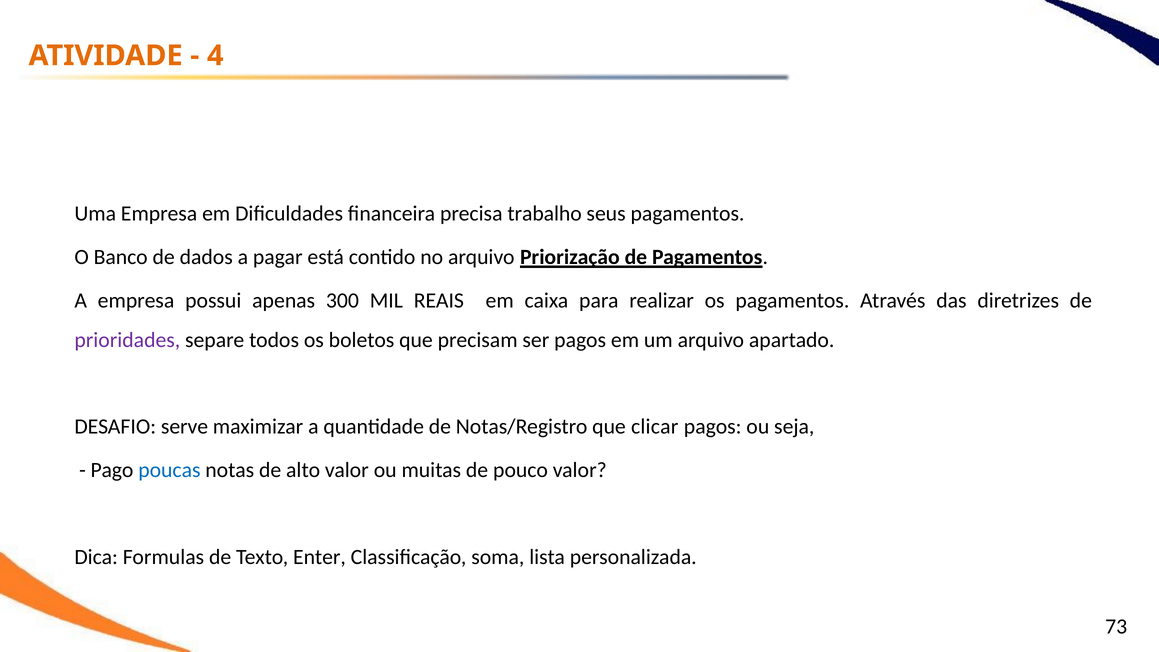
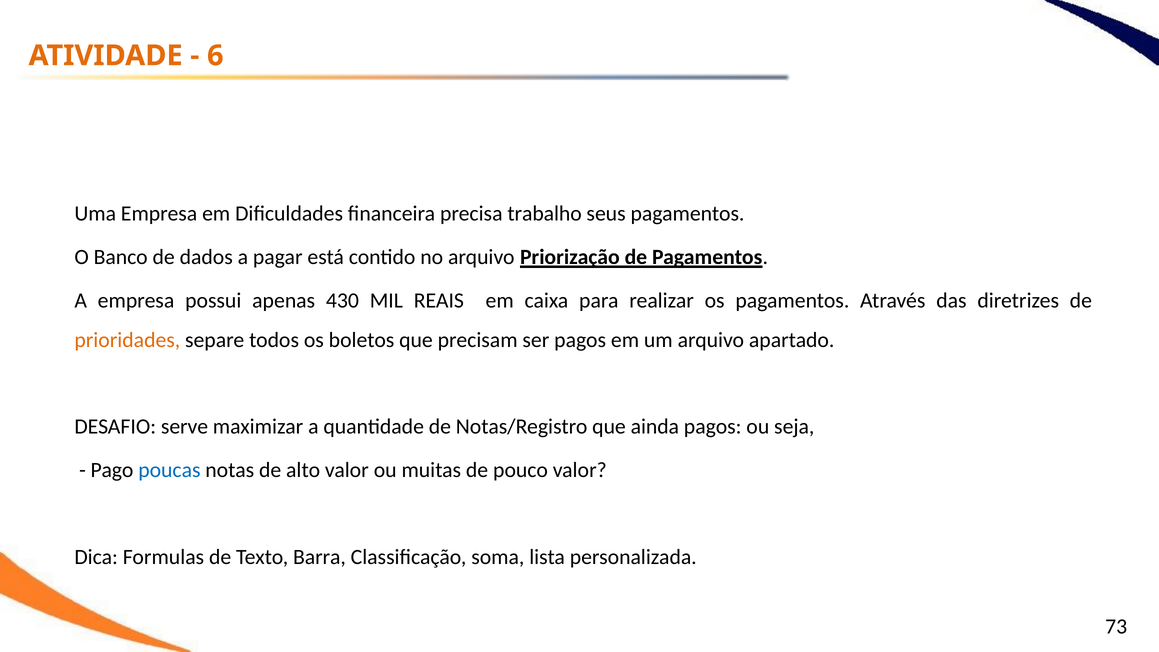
4: 4 -> 6 (215, 56)
300: 300 -> 430 (342, 301)
prioridades colour: purple -> orange (127, 340)
clicar: clicar -> ainda (655, 427)
Enter: Enter -> Barra (319, 557)
